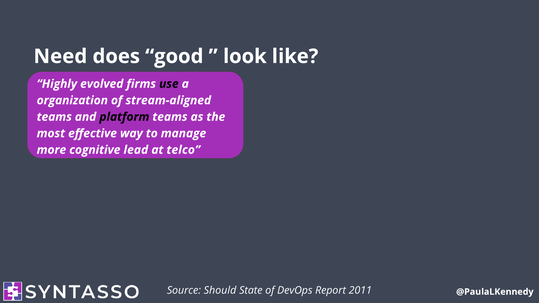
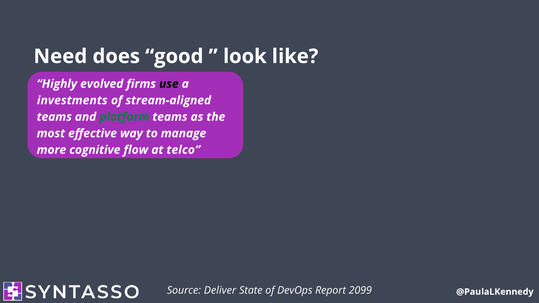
organization: organization -> investments (72, 100)
platform colour: black -> green (124, 117)
lead: lead -> flow (136, 150)
Should: Should -> Deliver (220, 290)
2011: 2011 -> 2099 (360, 290)
